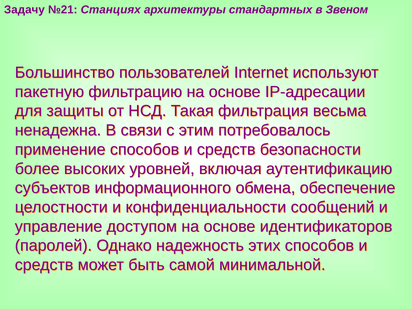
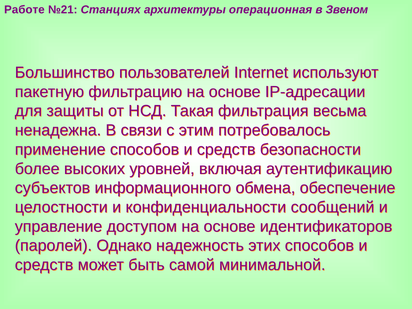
Задачу: Задачу -> Работе (24, 10)
стандартных: стандартных -> операционная (271, 10)
